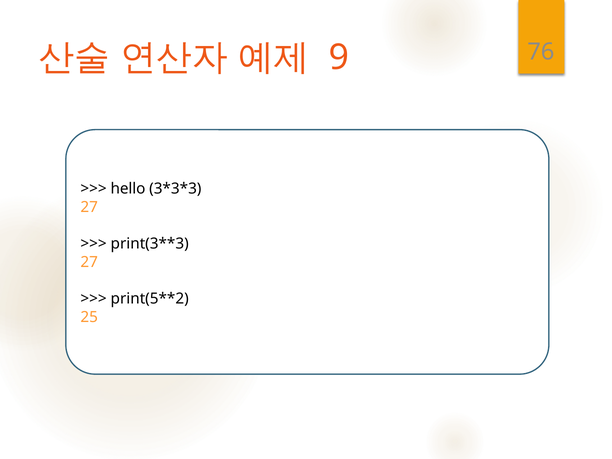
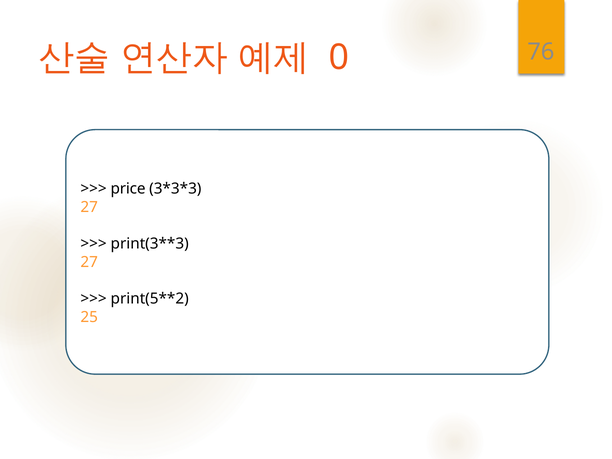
9: 9 -> 0 (339, 57)
hello: hello -> price (128, 189)
